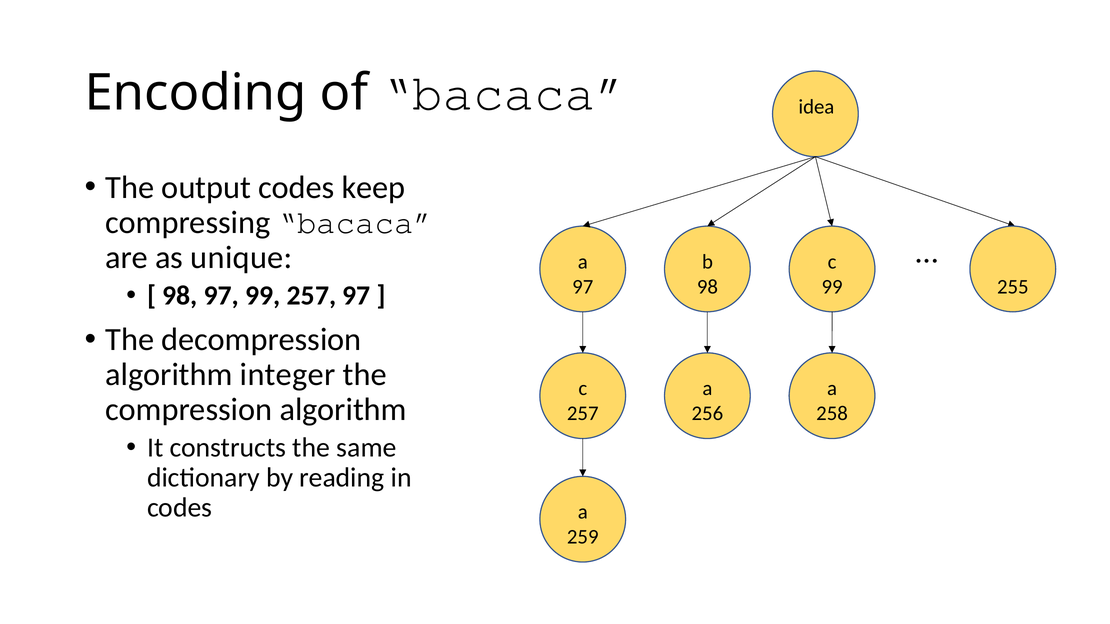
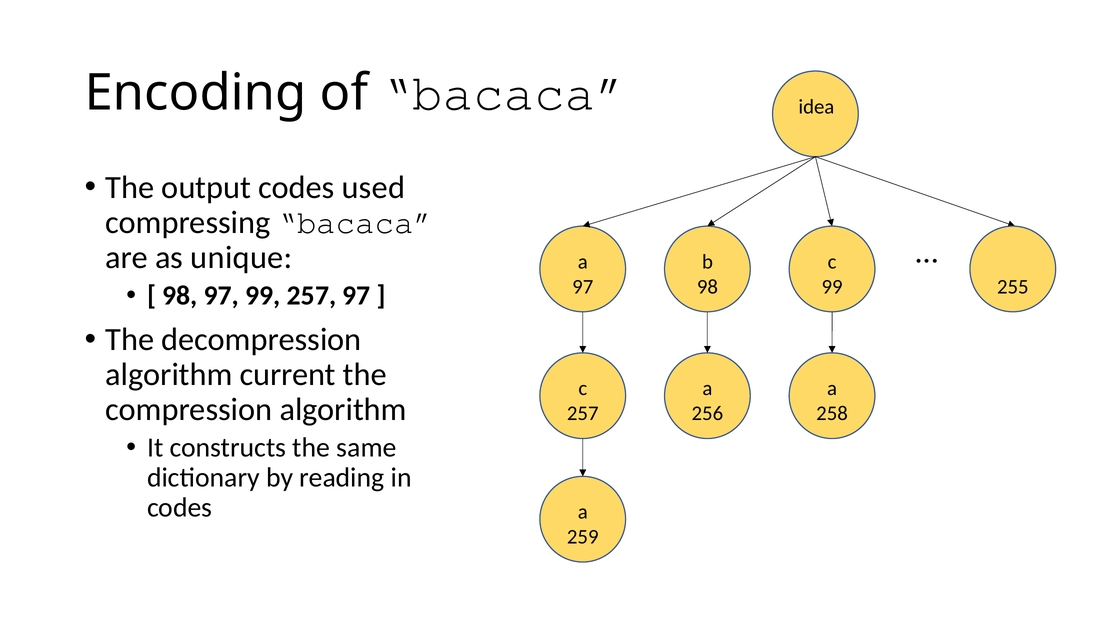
keep: keep -> used (373, 188)
integer: integer -> current (288, 375)
